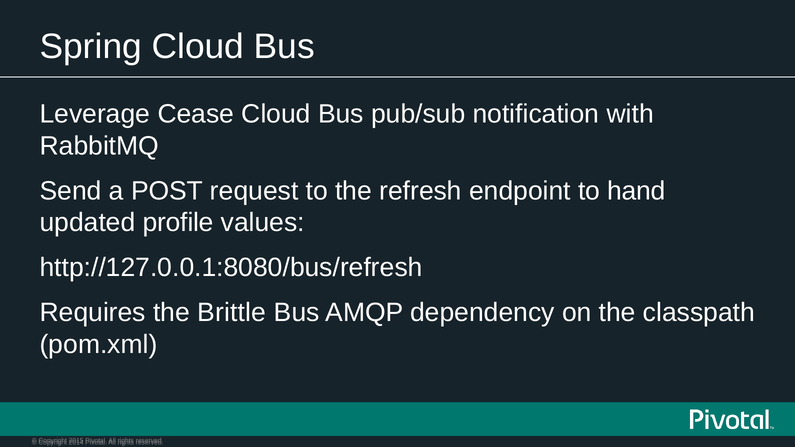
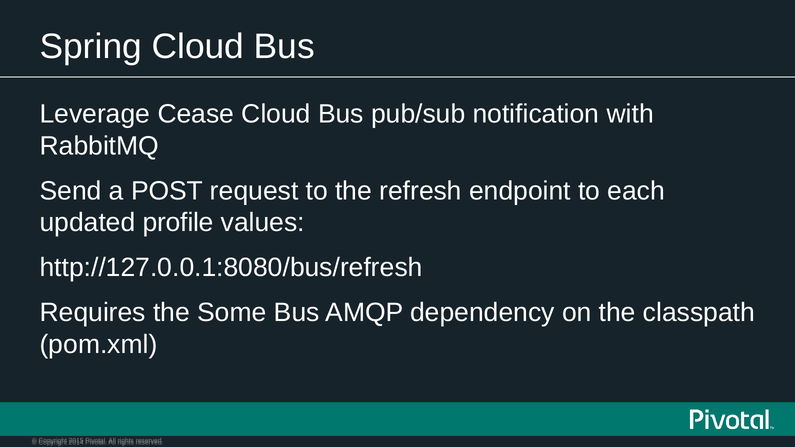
hand: hand -> each (636, 191)
Brittle: Brittle -> Some (232, 313)
